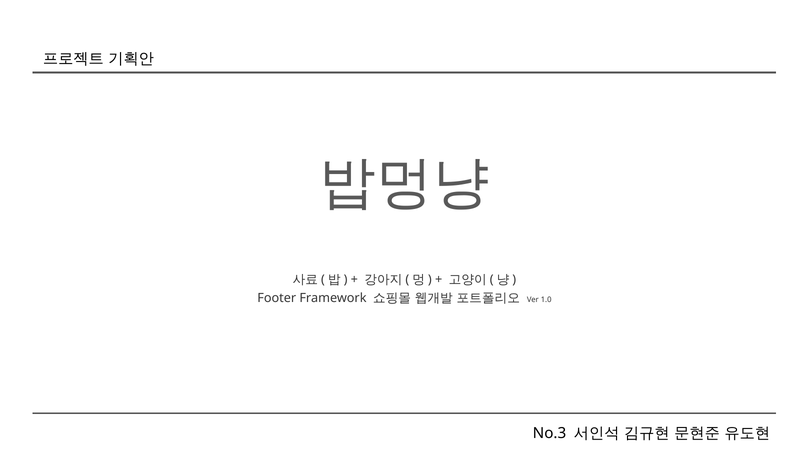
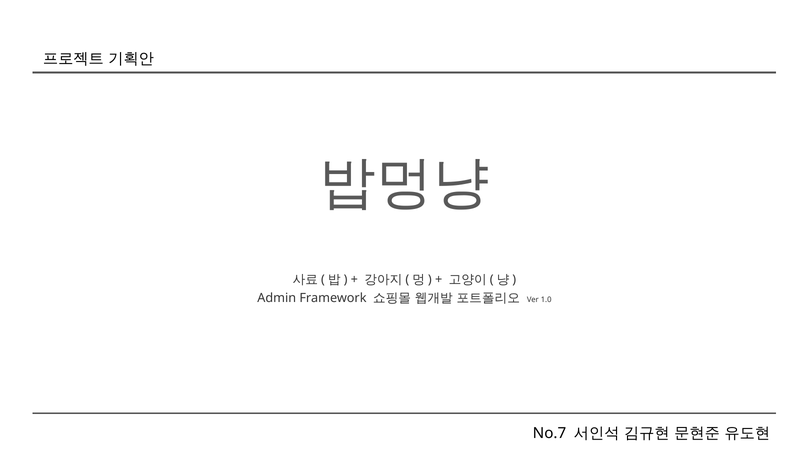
Footer: Footer -> Admin (277, 298)
No.3: No.3 -> No.7 (549, 433)
